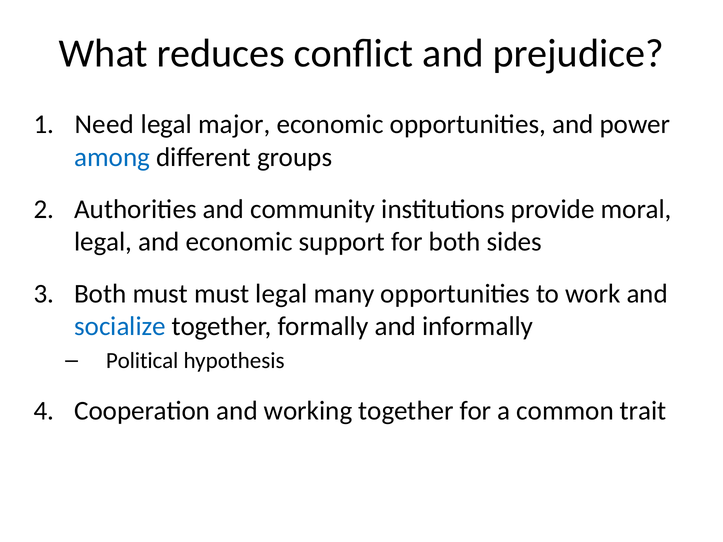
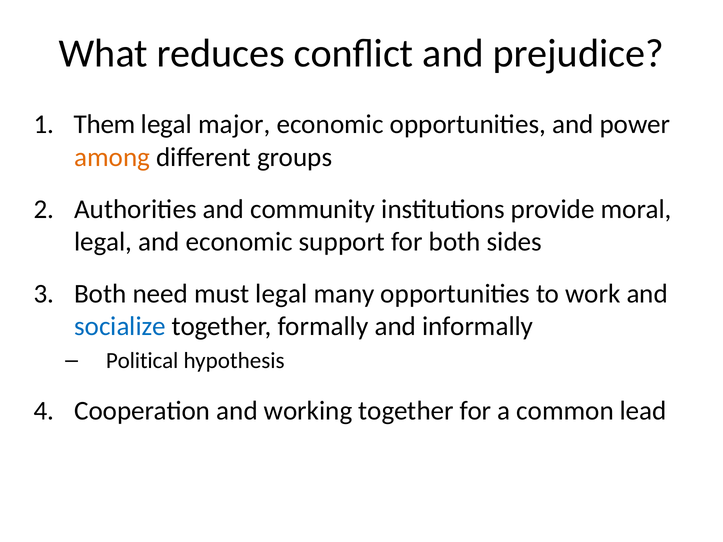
Need: Need -> Them (105, 125)
among colour: blue -> orange (112, 157)
Both must: must -> need (160, 294)
trait: trait -> lead (643, 411)
